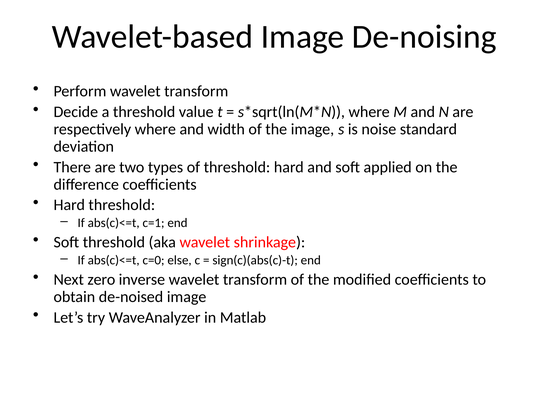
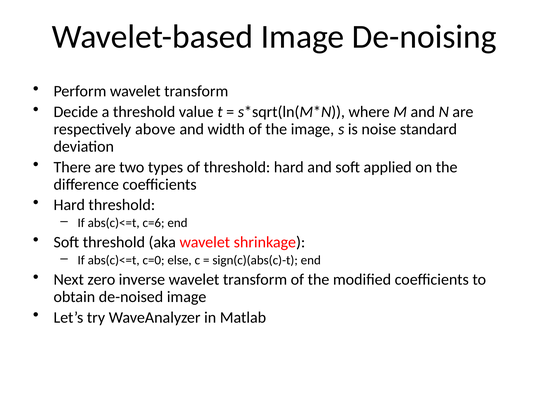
respectively where: where -> above (155, 129)
c=1: c=1 -> c=6 (154, 223)
